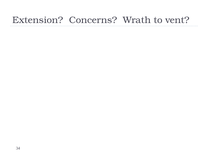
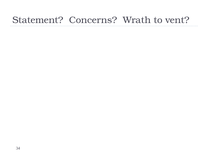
Extension: Extension -> Statement (38, 20)
